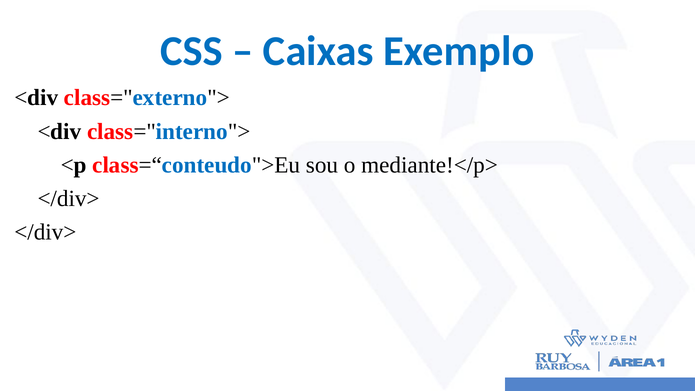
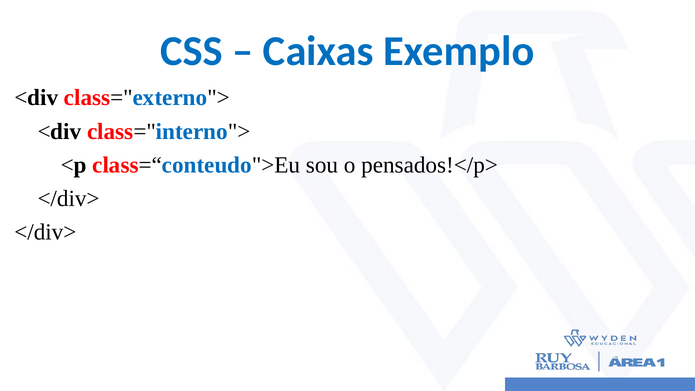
mediante!</p>: mediante!</p> -> pensados!</p> (430, 165)
